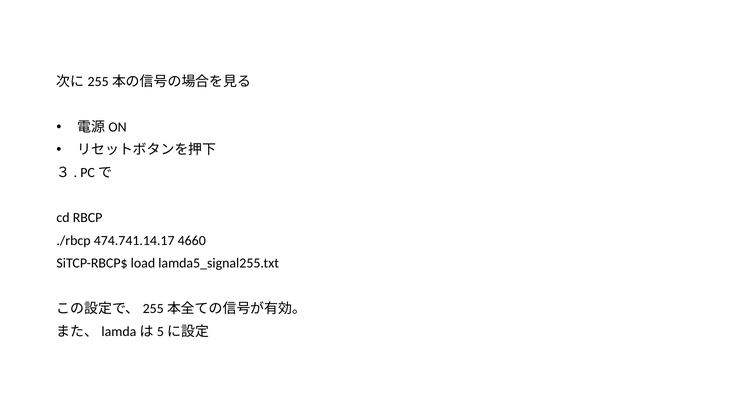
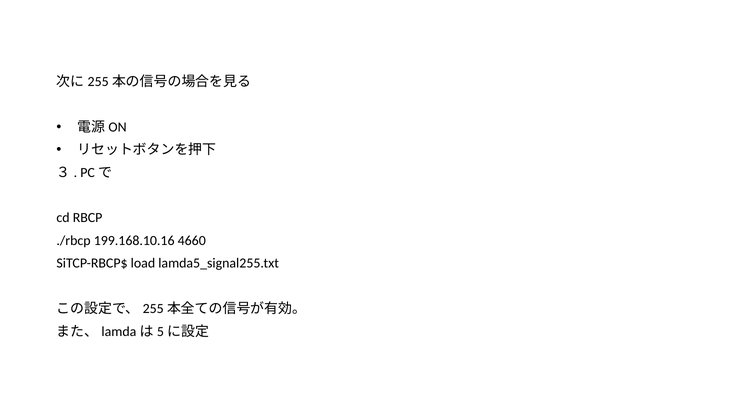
474.741.14.17: 474.741.14.17 -> 199.168.10.16 (134, 241)
